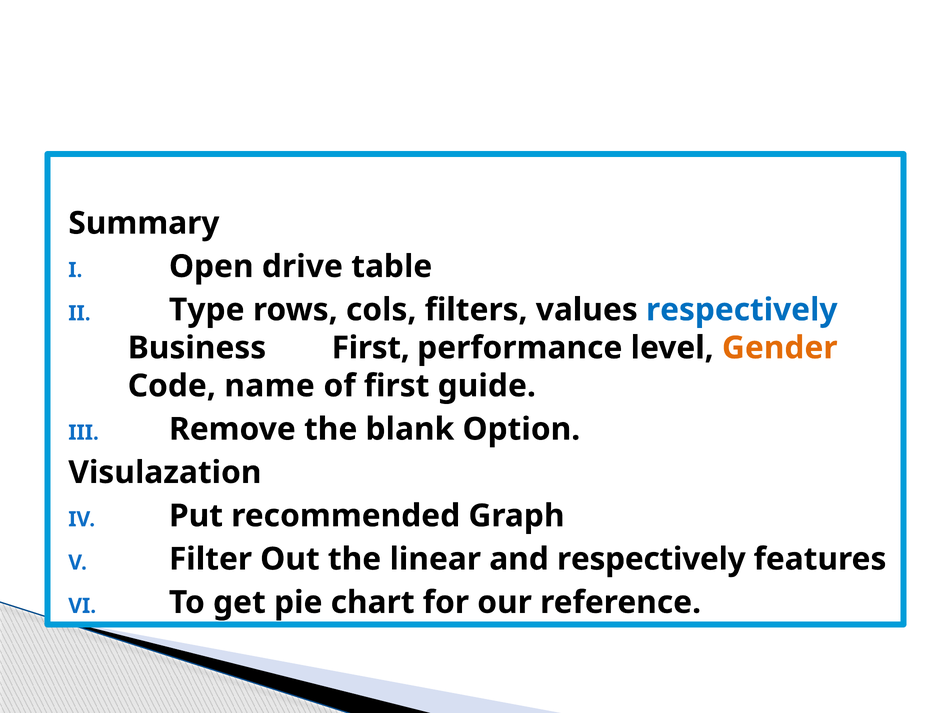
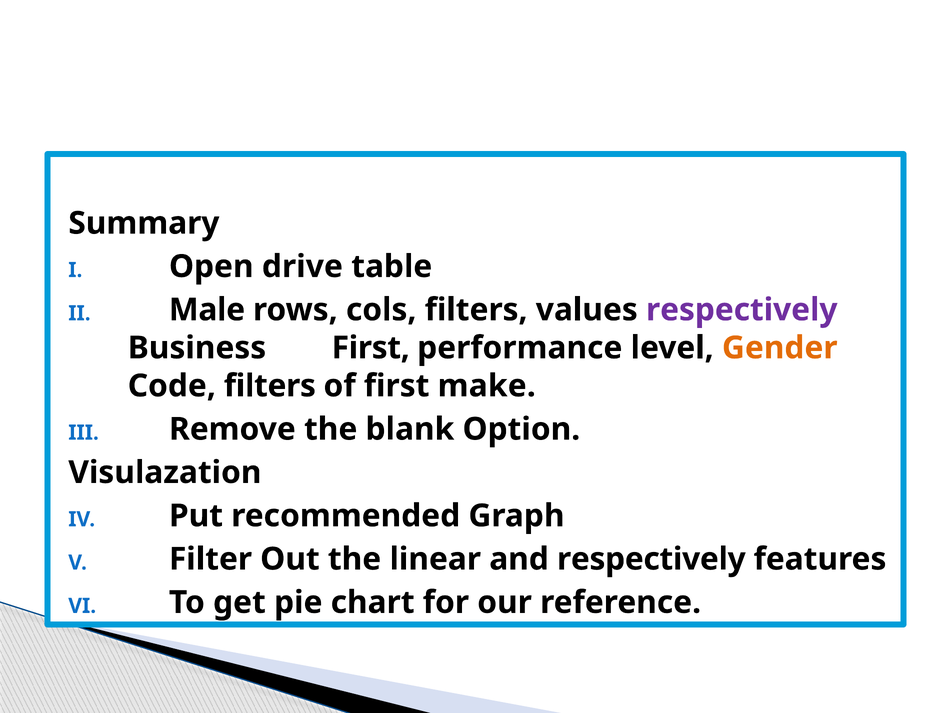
Type: Type -> Male (207, 310)
respectively colour: blue -> purple (742, 310)
Code name: name -> filters (270, 386)
guide: guide -> make (487, 386)
